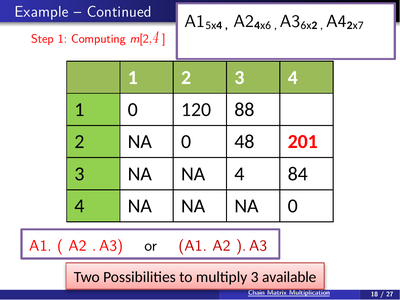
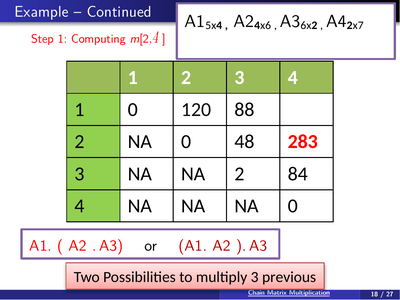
201: 201 -> 283 (303, 142)
NA 4: 4 -> 2 (240, 174)
available: available -> previous (289, 277)
